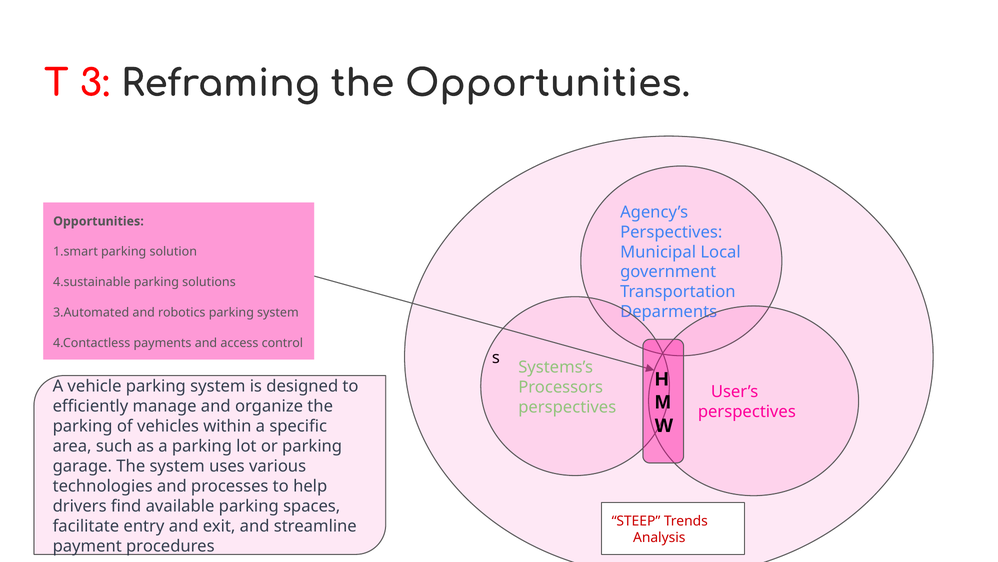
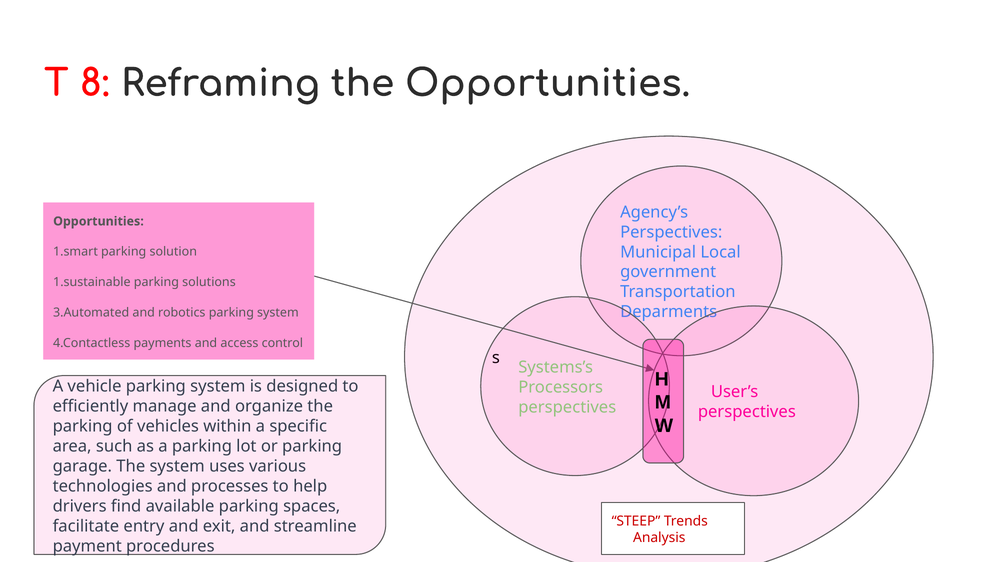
3: 3 -> 8 (95, 84)
4.sustainable: 4.sustainable -> 1.sustainable (92, 282)
